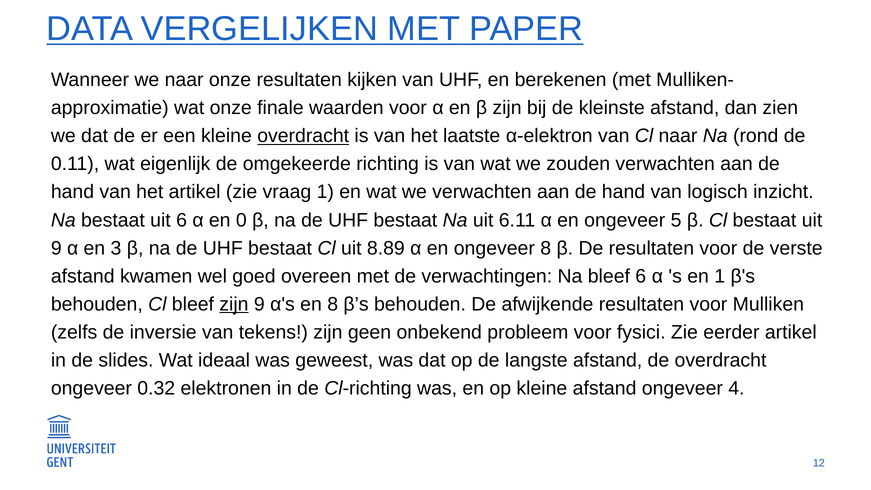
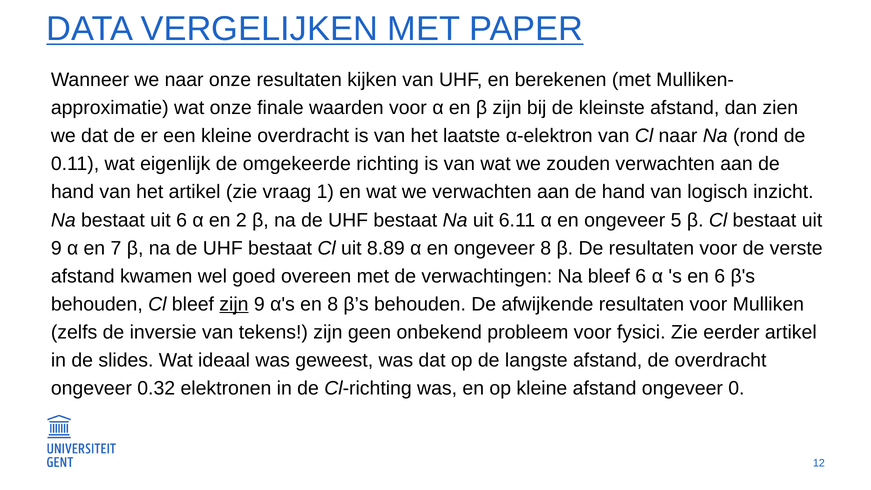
overdracht underline: present -> none (303, 136)
0: 0 -> 2 (241, 220)
3: 3 -> 7 (116, 248)
en 1: 1 -> 6 (720, 276)
4: 4 -> 0 (736, 388)
